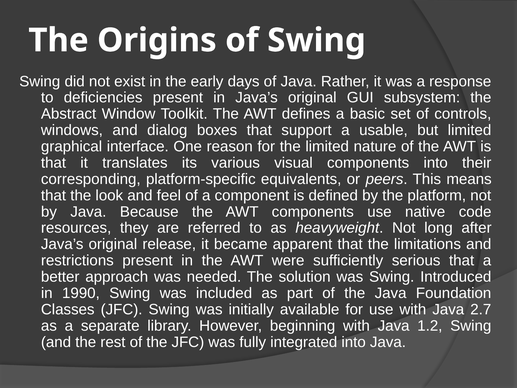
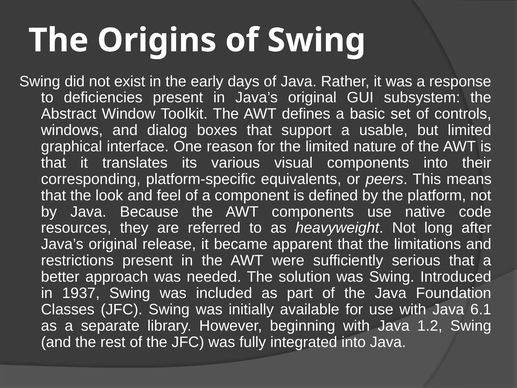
1990: 1990 -> 1937 (81, 293)
2.7: 2.7 -> 6.1 (481, 309)
